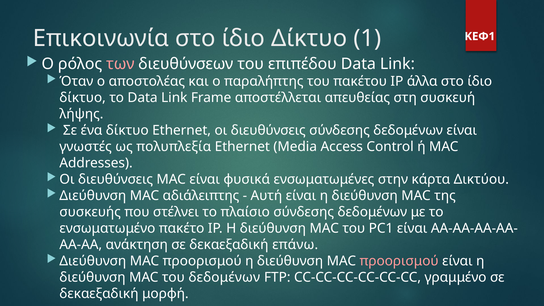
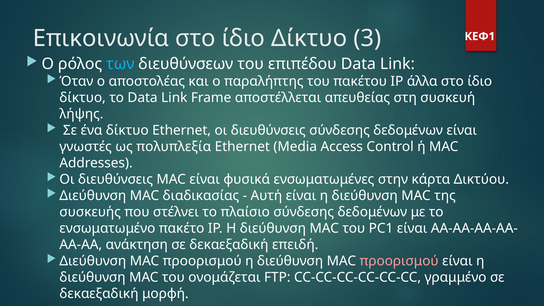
1: 1 -> 3 (367, 38)
των colour: pink -> light blue (120, 64)
αδιάλειπτης: αδιάλειπτης -> διαδικασίας (201, 196)
επάνω: επάνω -> επειδή (295, 245)
του δεδομένων: δεδομένων -> ονομάζεται (224, 277)
